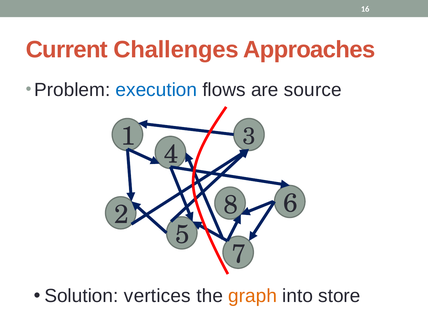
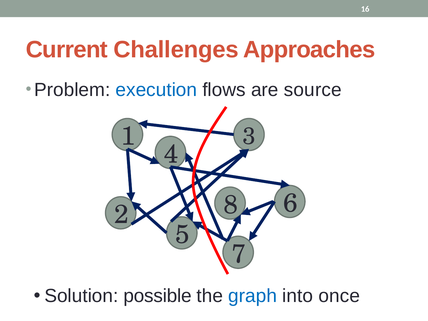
vertices: vertices -> possible (158, 296)
graph colour: orange -> blue (253, 296)
store: store -> once (339, 296)
